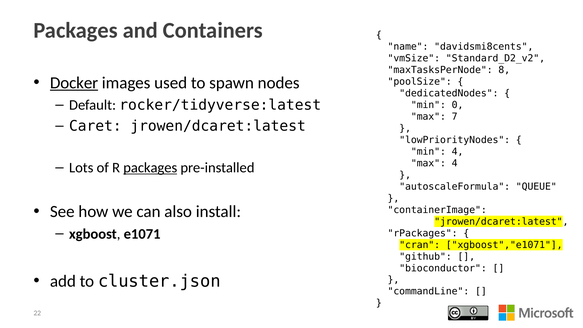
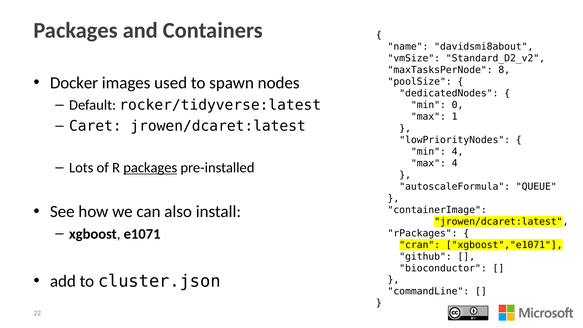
davidsmi8cents: davidsmi8cents -> davidsmi8about (484, 47)
Docker underline: present -> none (74, 83)
7: 7 -> 1 (455, 117)
